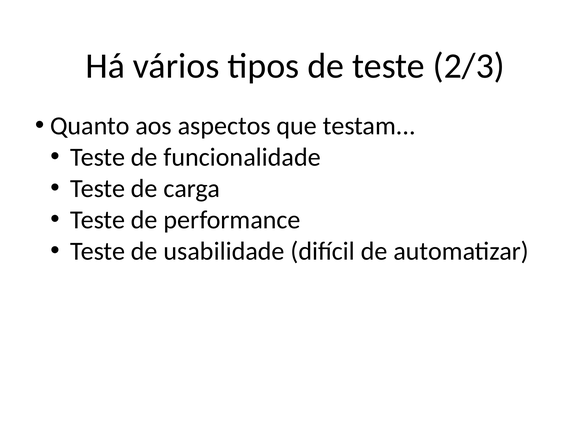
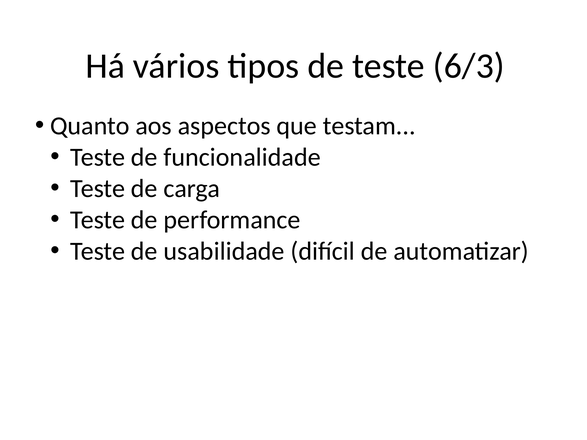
2/3: 2/3 -> 6/3 (469, 66)
